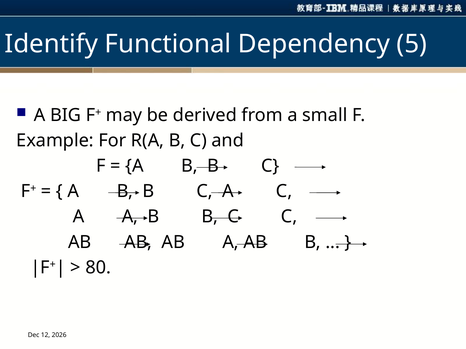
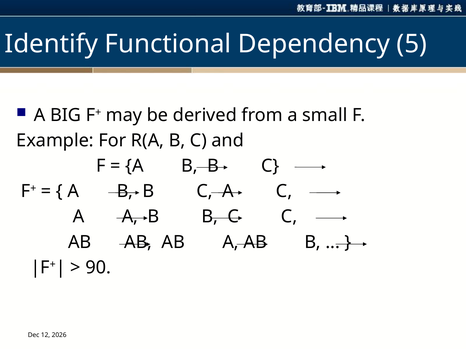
80: 80 -> 90 (98, 268)
